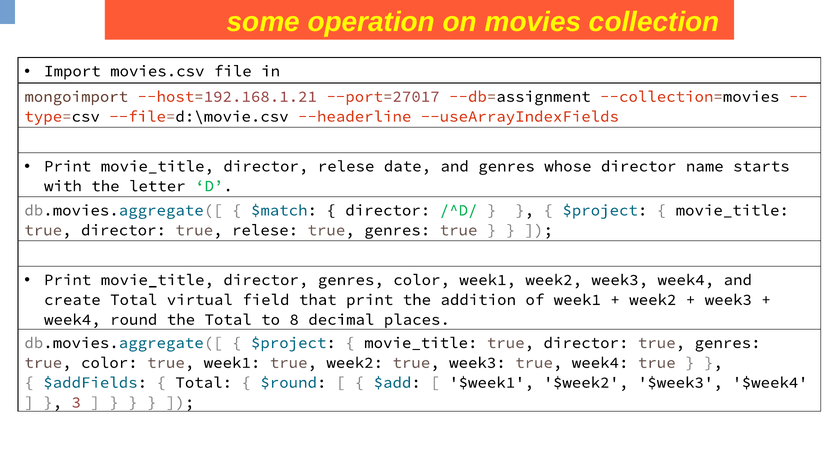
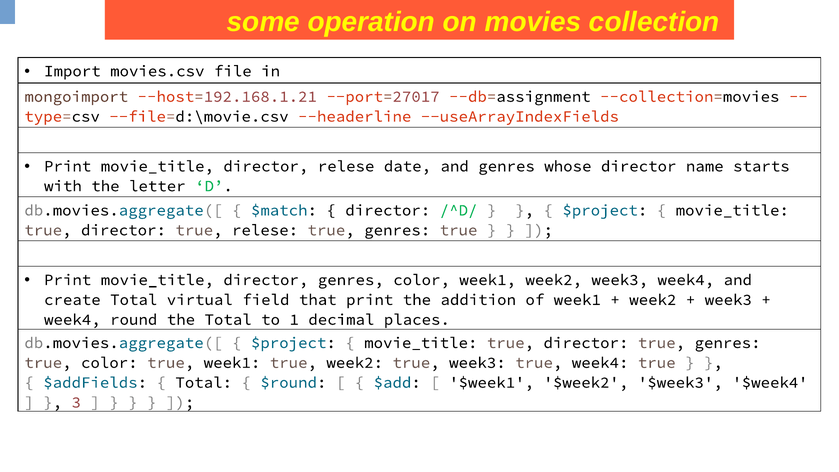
8: 8 -> 1 (294, 320)
